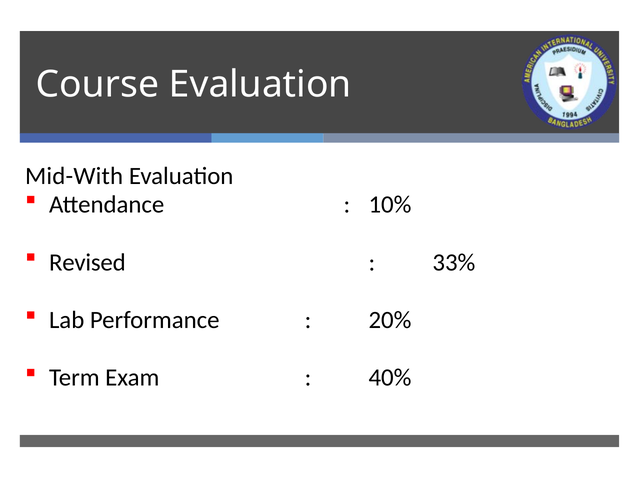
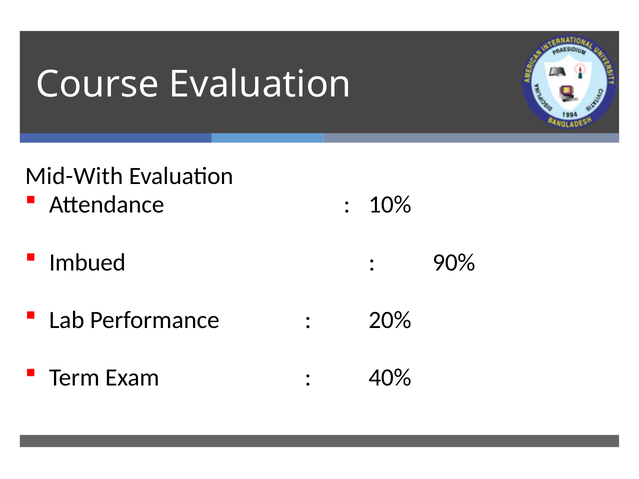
Revised: Revised -> Imbued (87, 263)
33%: 33% -> 90% (454, 263)
